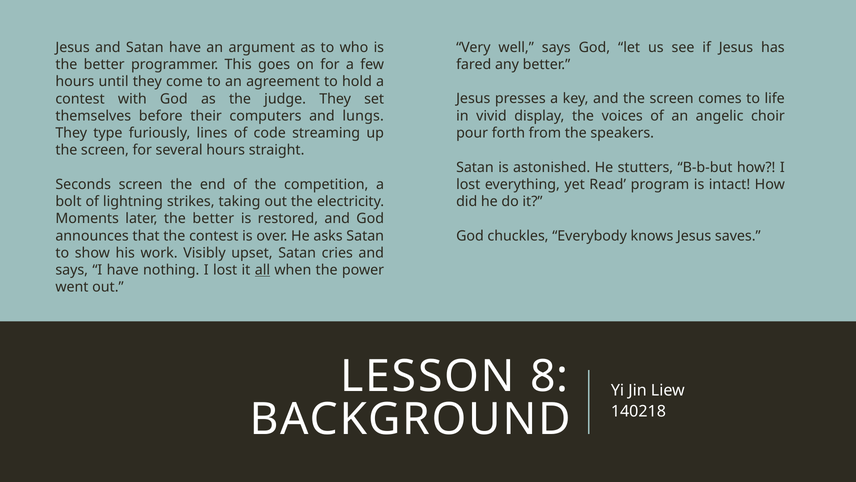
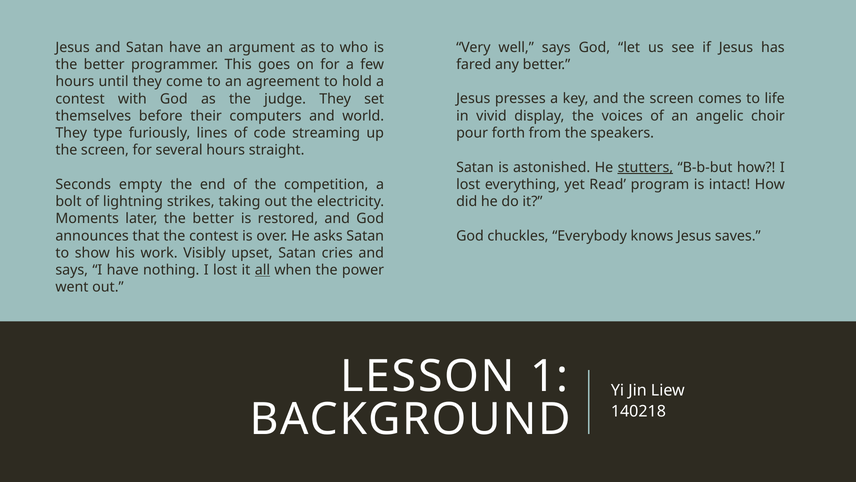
lungs: lungs -> world (363, 116)
stutters underline: none -> present (645, 167)
Seconds screen: screen -> empty (141, 184)
8: 8 -> 1 (549, 376)
